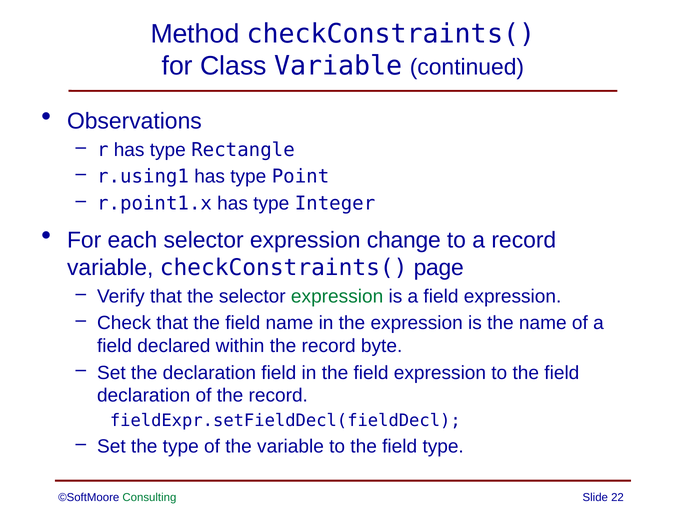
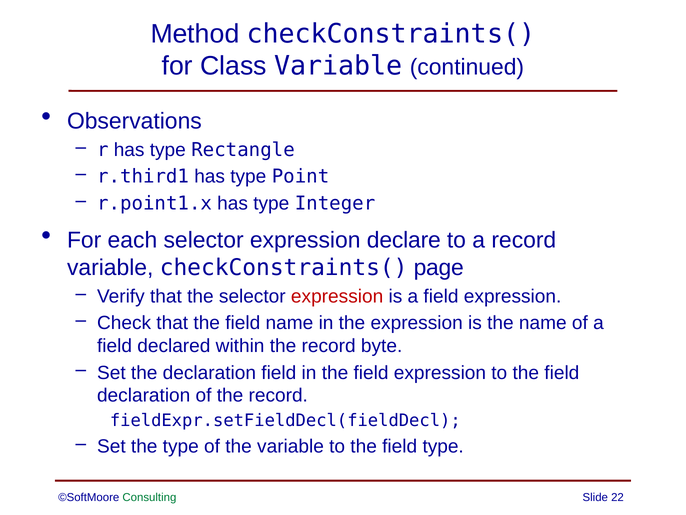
r.using1: r.using1 -> r.third1 (143, 176)
change: change -> declare (404, 240)
expression colour: green -> red (337, 296)
